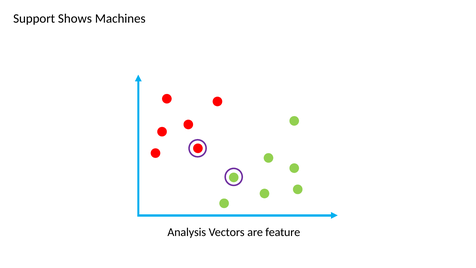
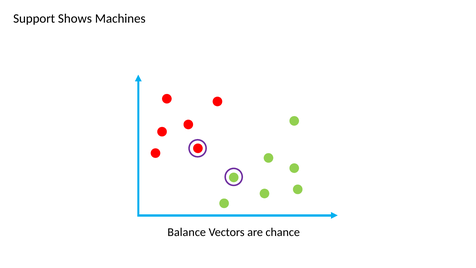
Analysis: Analysis -> Balance (187, 232)
feature: feature -> chance (283, 232)
